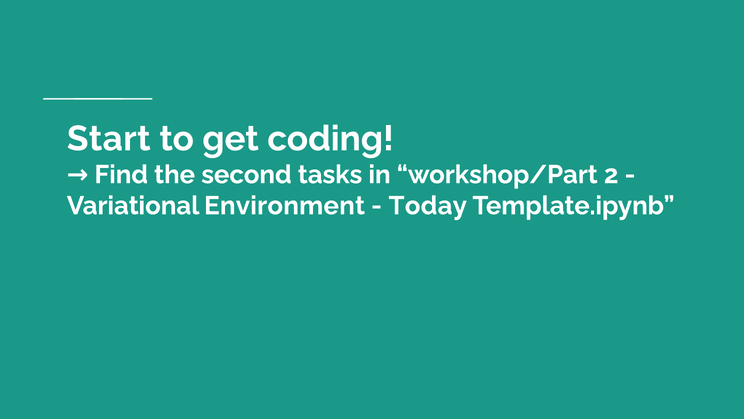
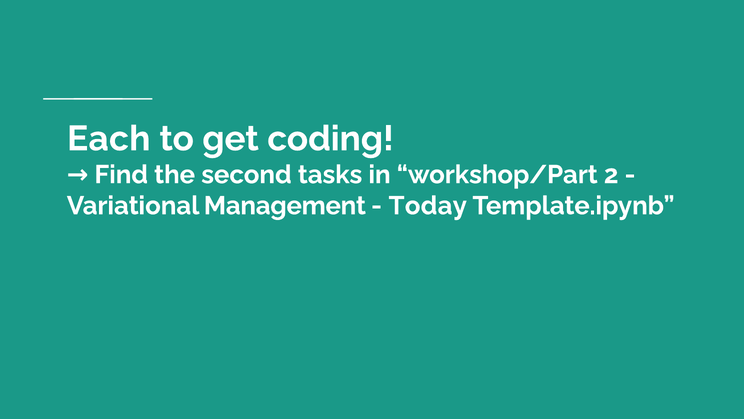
Start: Start -> Each (109, 139)
Environment: Environment -> Management (285, 205)
